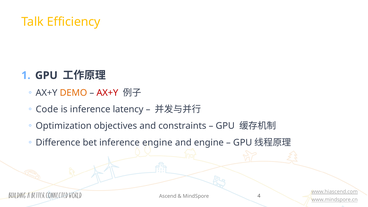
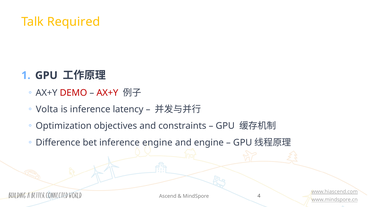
Efficiency: Efficiency -> Required (74, 22)
DEMO colour: orange -> red (73, 93)
Code: Code -> Volta (47, 109)
